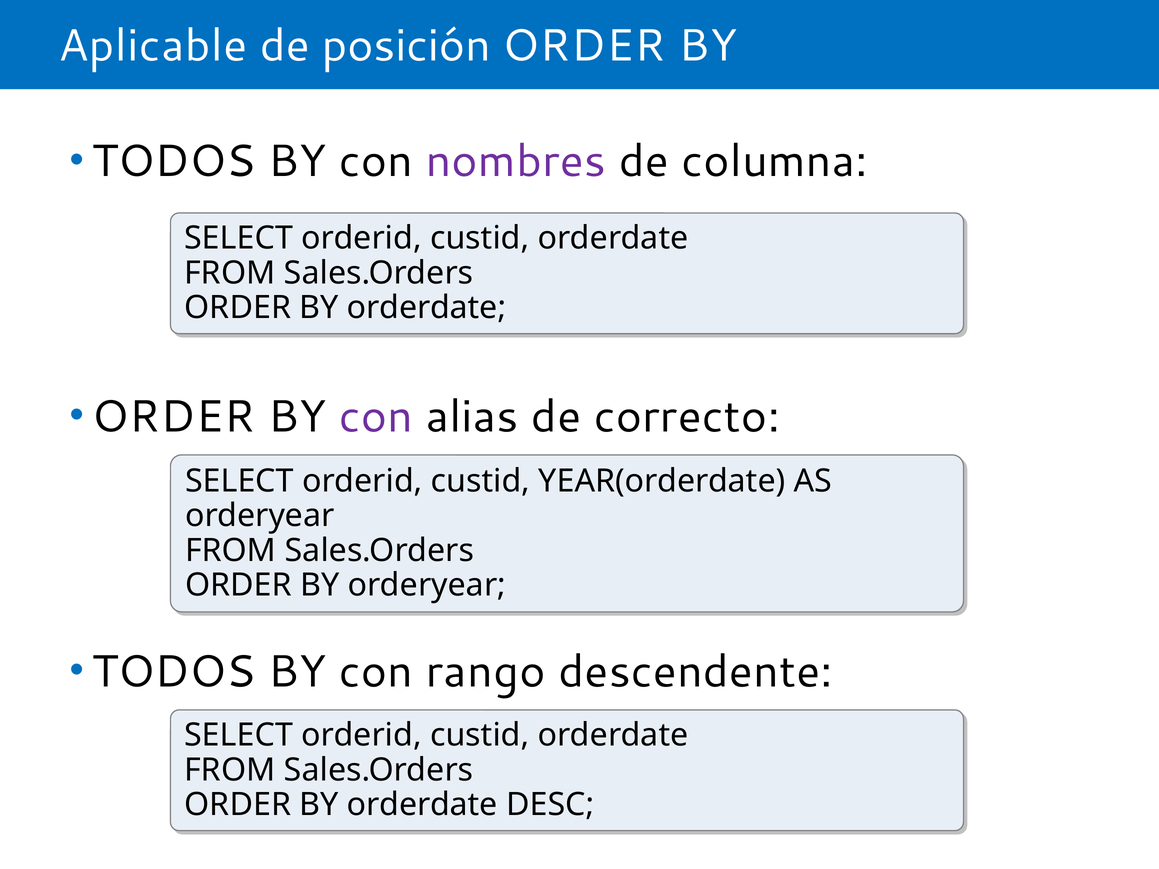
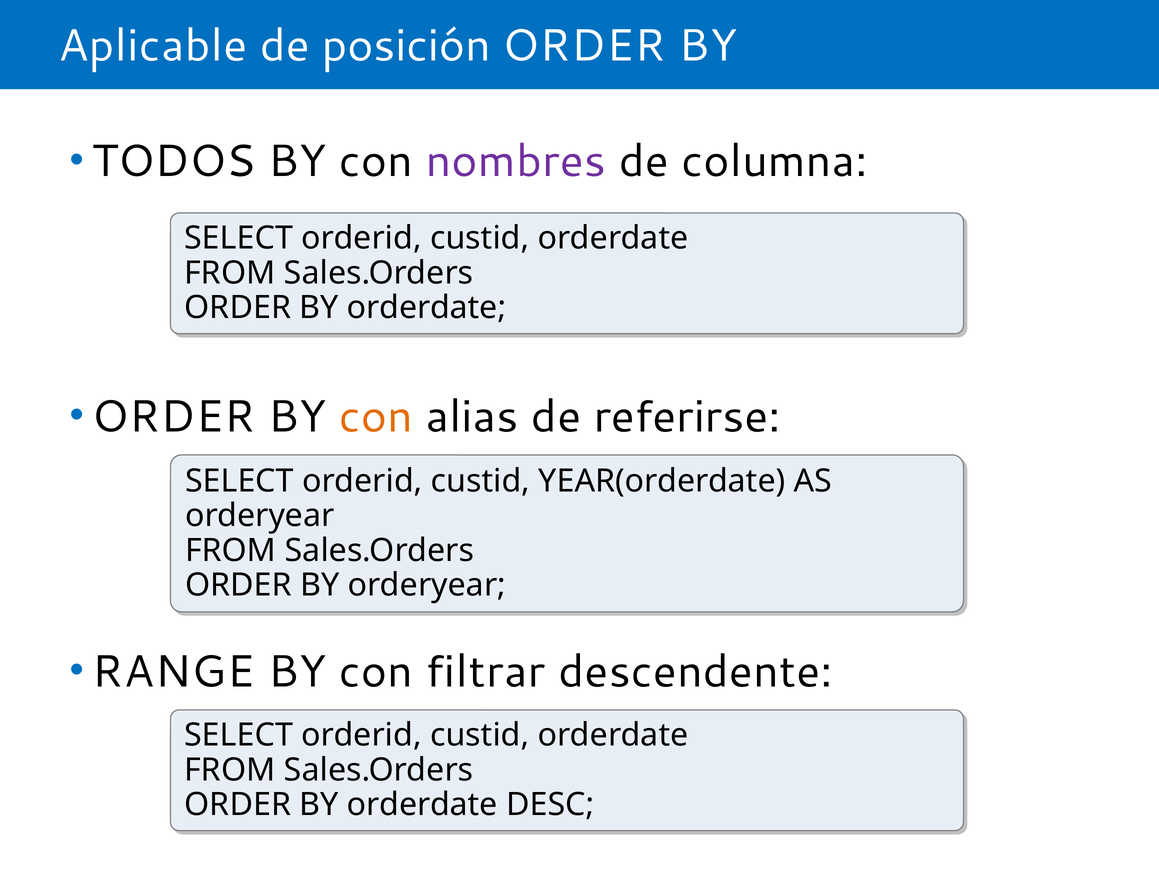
con colour: purple -> orange (376, 417)
correcto: correcto -> referirse (687, 417)
TODOS: TODOS -> RANGE (173, 672)
rango: rango -> filtrar (486, 672)
